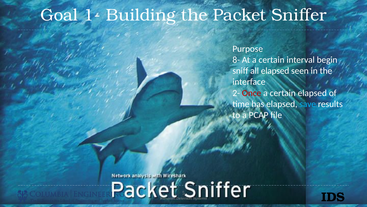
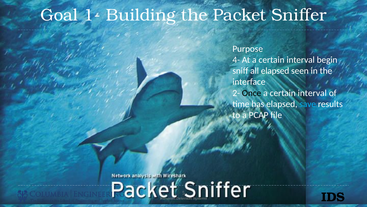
8-: 8- -> 4- (236, 60)
Once colour: red -> black (252, 93)
elapsed: elapsed -> interval (312, 93)
